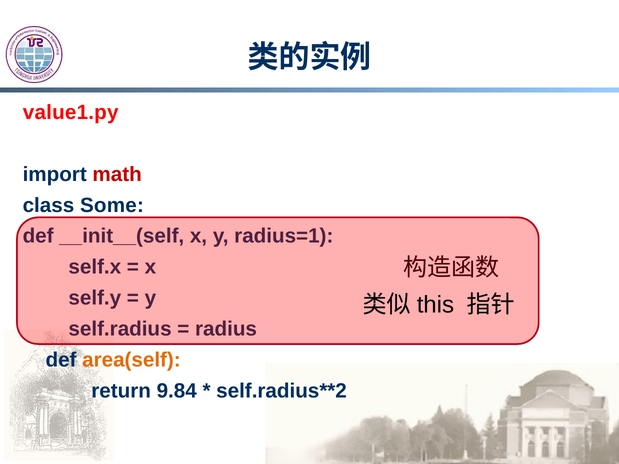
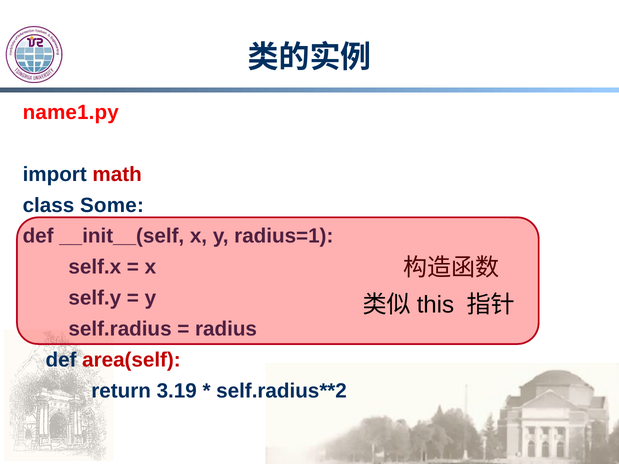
value1.py: value1.py -> name1.py (71, 112)
area(self colour: orange -> red (131, 360)
9.84: 9.84 -> 3.19 (177, 391)
